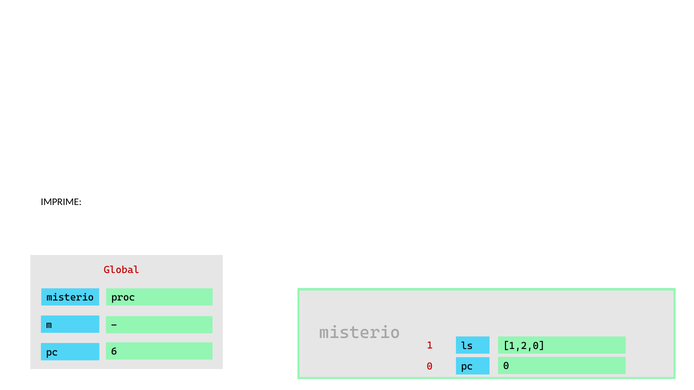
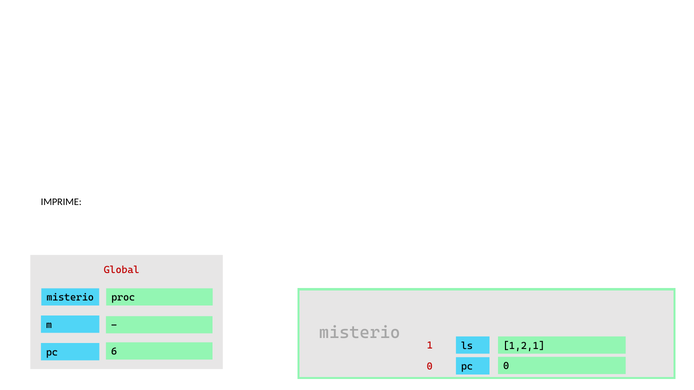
1,2,0: 1,2,0 -> 1,2,1 (524, 346)
